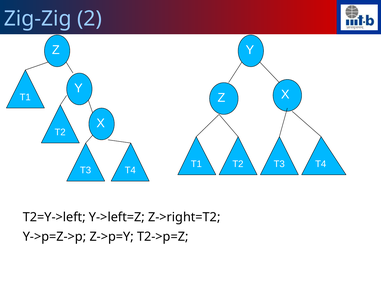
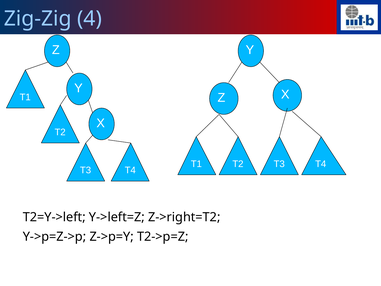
2: 2 -> 4 (89, 19)
